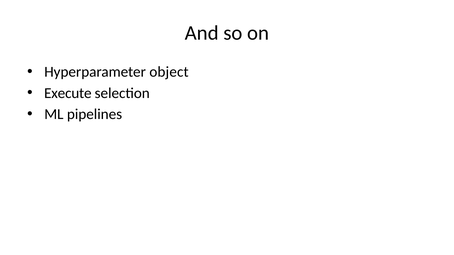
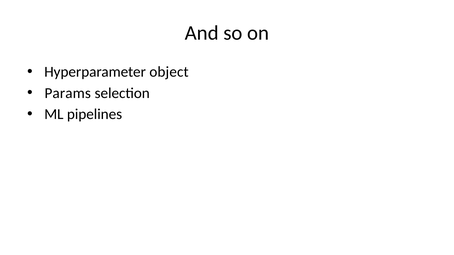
Execute: Execute -> Params (68, 93)
